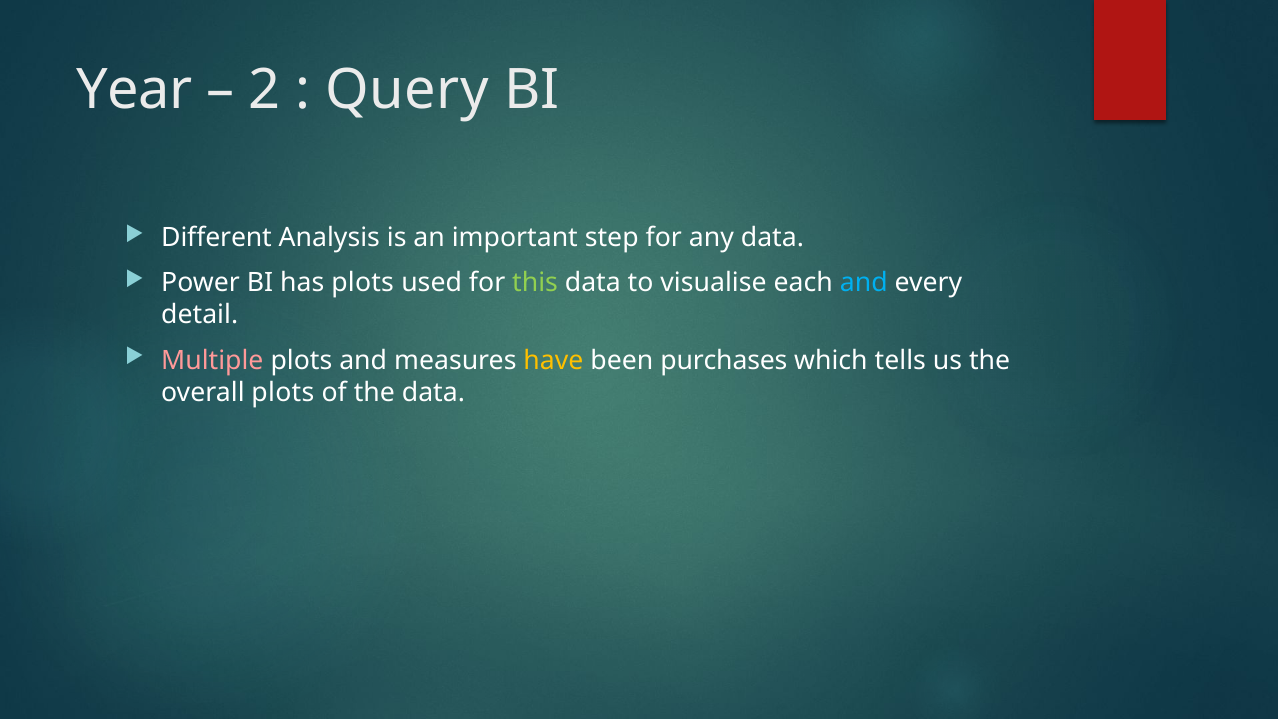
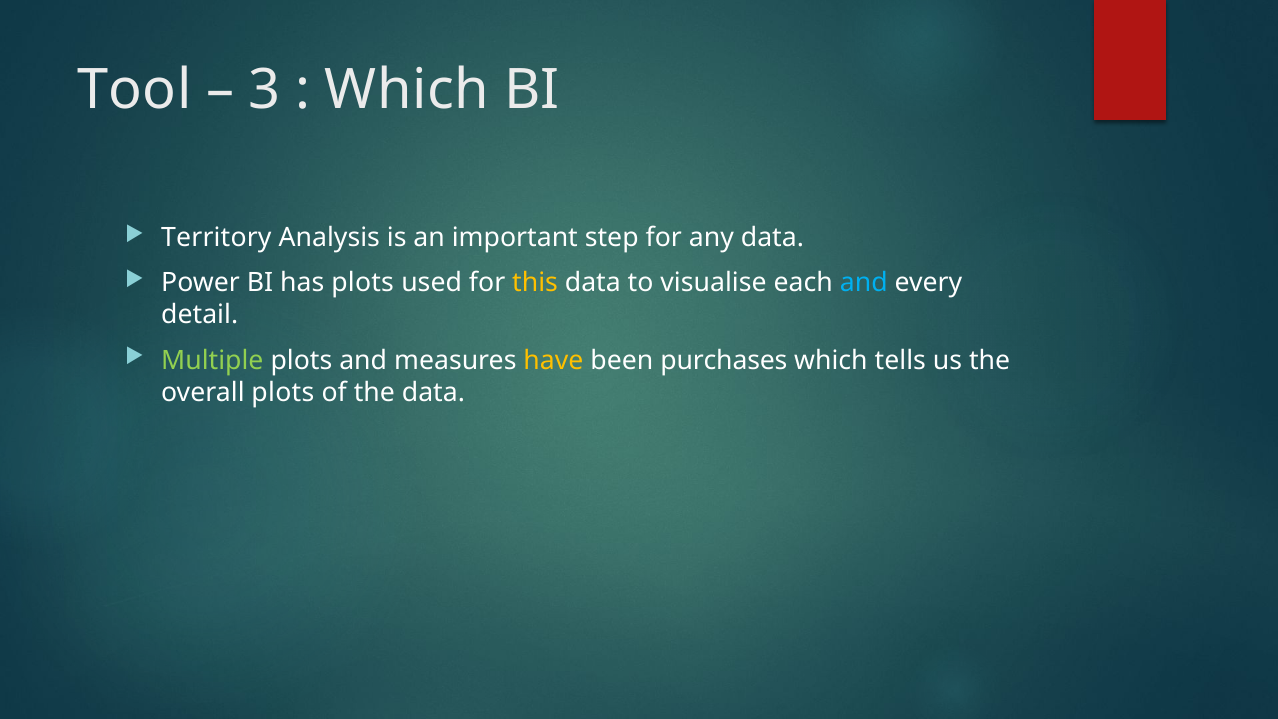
Year: Year -> Tool (134, 90)
2: 2 -> 3 (265, 90)
Query: Query -> Which (407, 90)
Different: Different -> Territory (216, 238)
this colour: light green -> yellow (535, 283)
Multiple colour: pink -> light green (212, 360)
